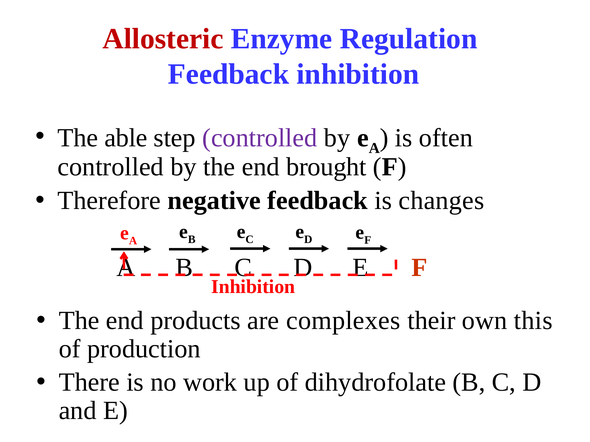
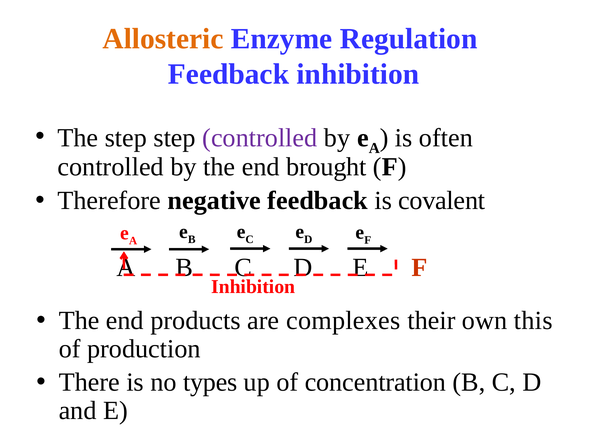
Allosteric colour: red -> orange (163, 39)
The able: able -> step (126, 138)
changes: changes -> covalent (442, 201)
work: work -> types (210, 383)
dihydrofolate: dihydrofolate -> concentration (375, 383)
